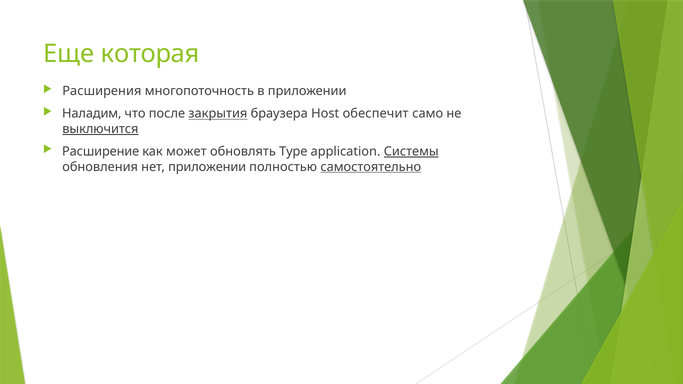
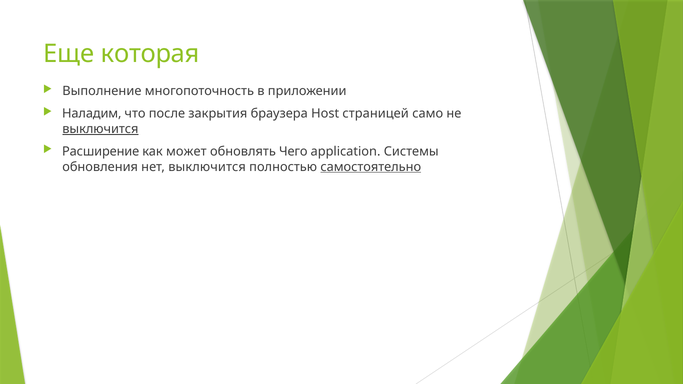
Расширения: Расширения -> Выполнение (102, 91)
закрытия underline: present -> none (218, 114)
обеспечит: обеспечит -> страницей (376, 114)
Type: Type -> Чего (293, 152)
Системы underline: present -> none (411, 152)
нет приложении: приложении -> выключится (207, 167)
